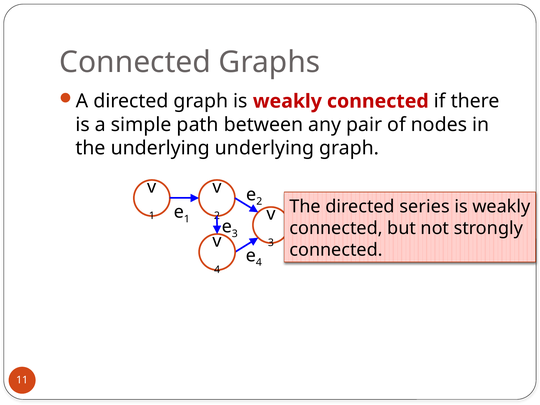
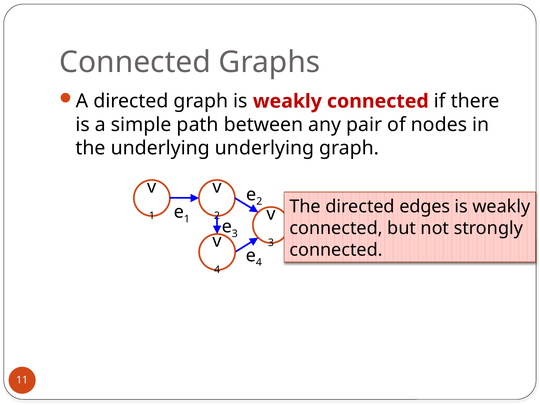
series: series -> edges (425, 207)
